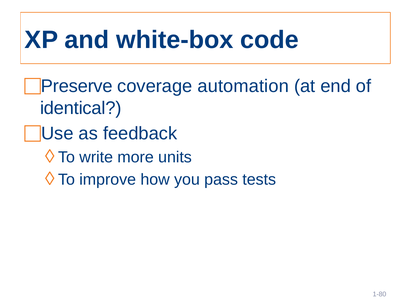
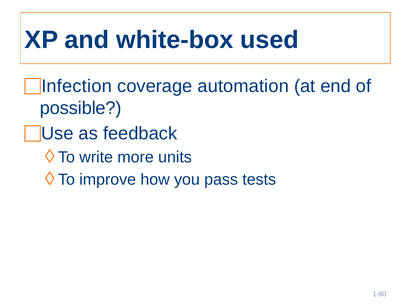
code: code -> used (270, 40)
Preserve: Preserve -> Infection (77, 86)
identical: identical -> possible (81, 108)
